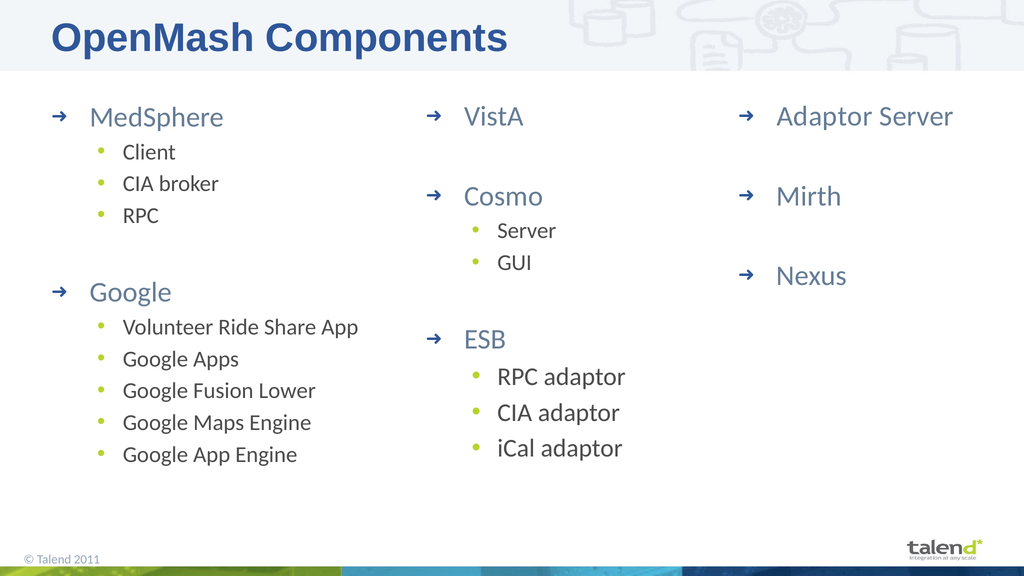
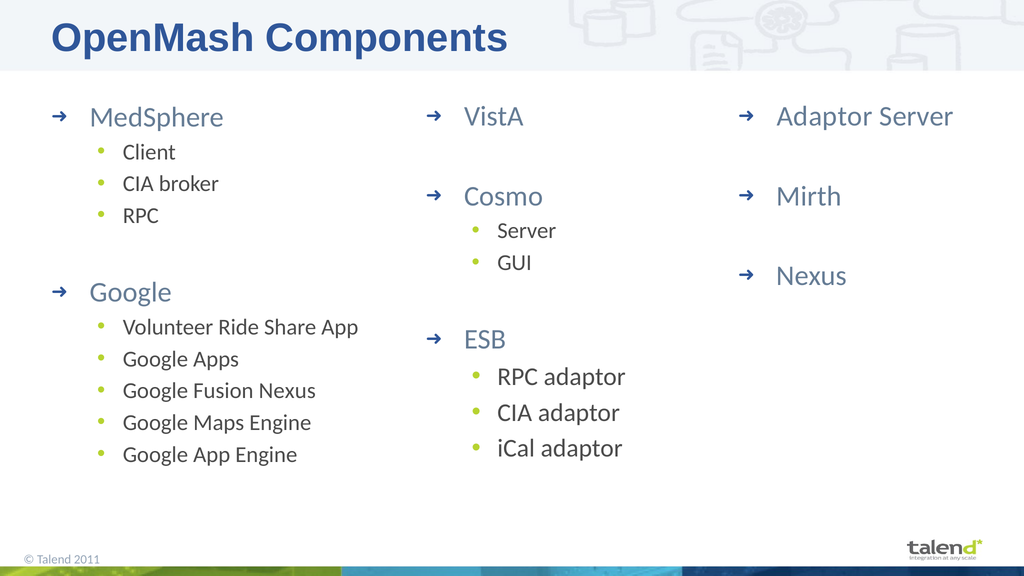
Fusion Lower: Lower -> Nexus (287, 391)
